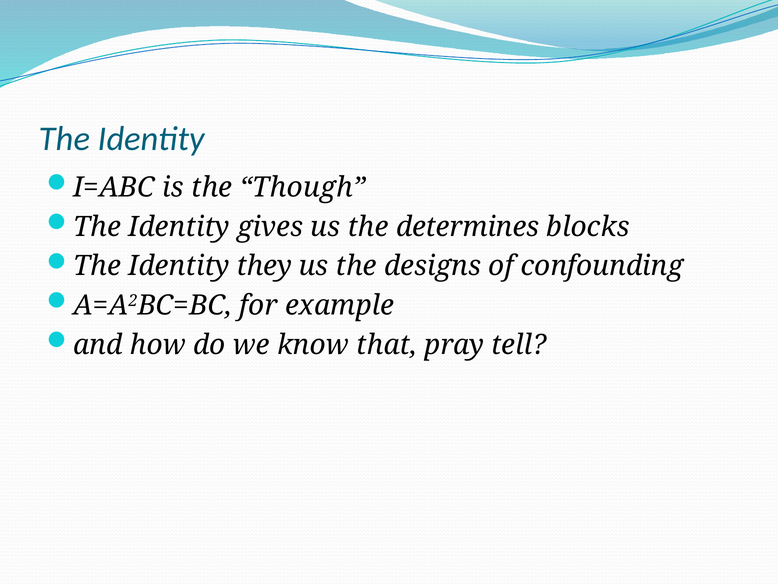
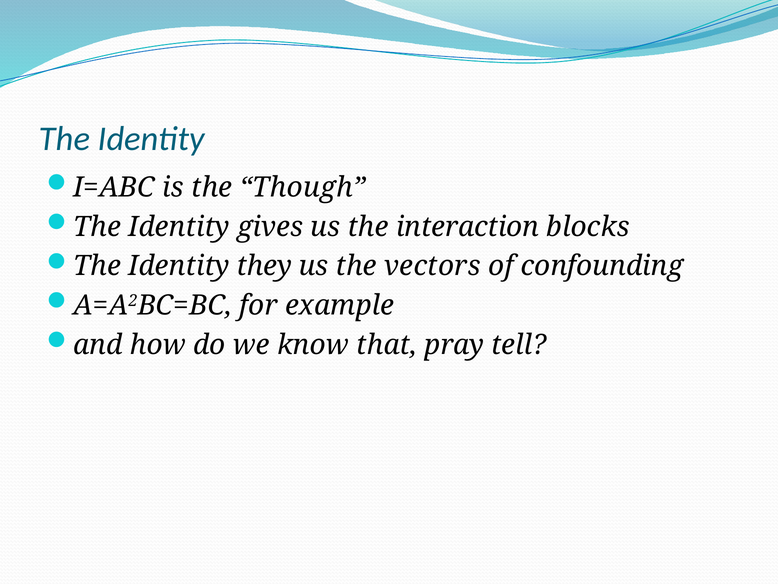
determines: determines -> interaction (468, 227)
designs: designs -> vectors (432, 266)
